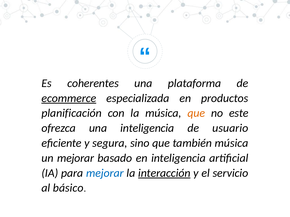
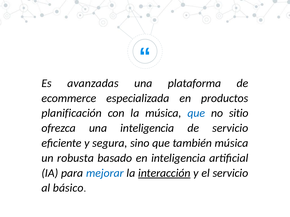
coherentes: coherentes -> avanzadas (93, 83)
ecommerce underline: present -> none (69, 98)
que colour: orange -> blue (196, 113)
este: este -> sitio (239, 113)
de usuario: usuario -> servicio (230, 128)
un mejorar: mejorar -> robusta (75, 158)
